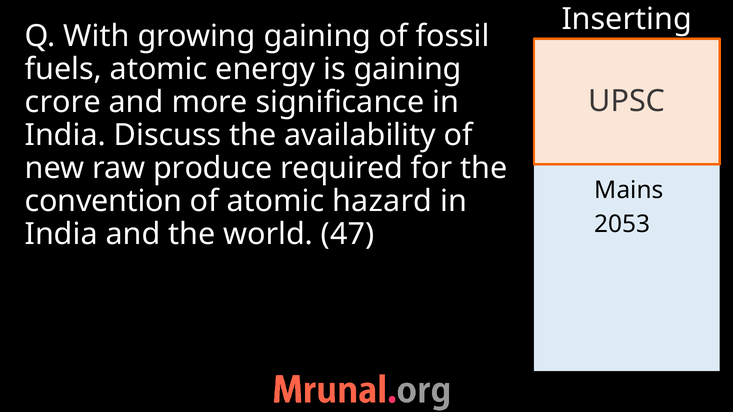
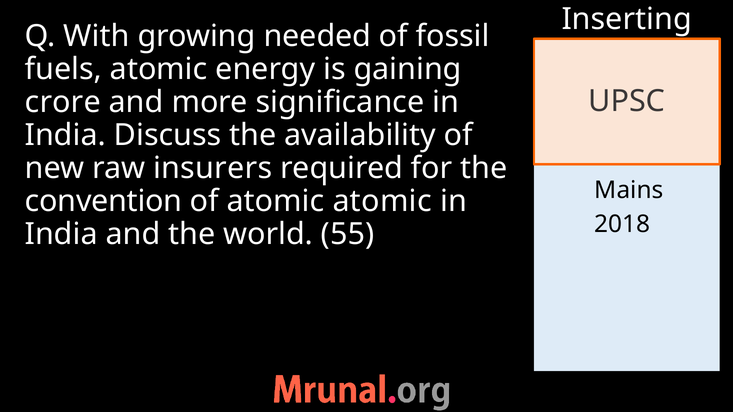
growing gaining: gaining -> needed (317, 36)
produce: produce -> insurers (213, 168)
atomic hazard: hazard -> atomic (382, 201)
2053: 2053 -> 2018 (622, 224)
47: 47 -> 55 (348, 234)
